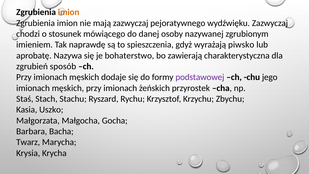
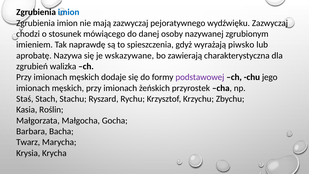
imion colour: orange -> blue (69, 12)
bohaterstwo: bohaterstwo -> wskazywane (129, 56)
sposób: sposób -> walizka (63, 66)
Uszko: Uszko -> Roślin (51, 110)
